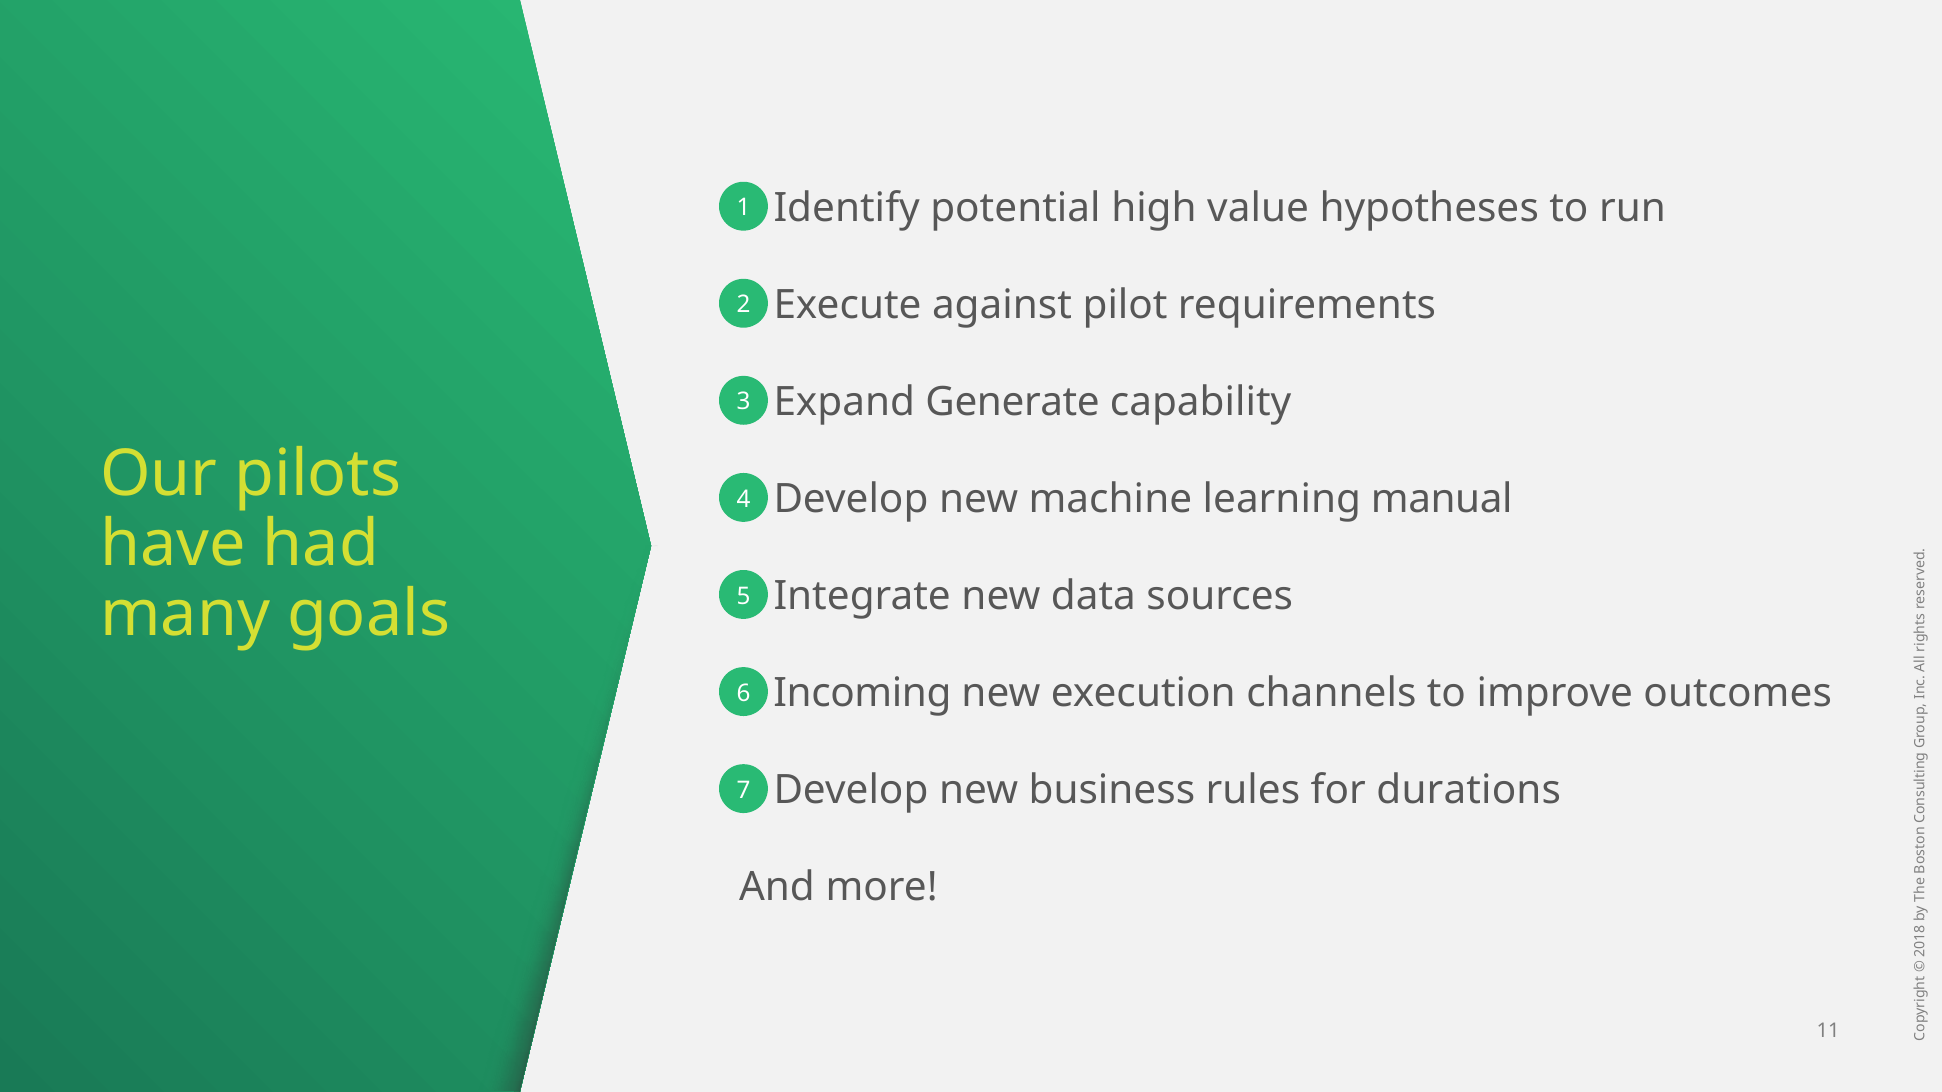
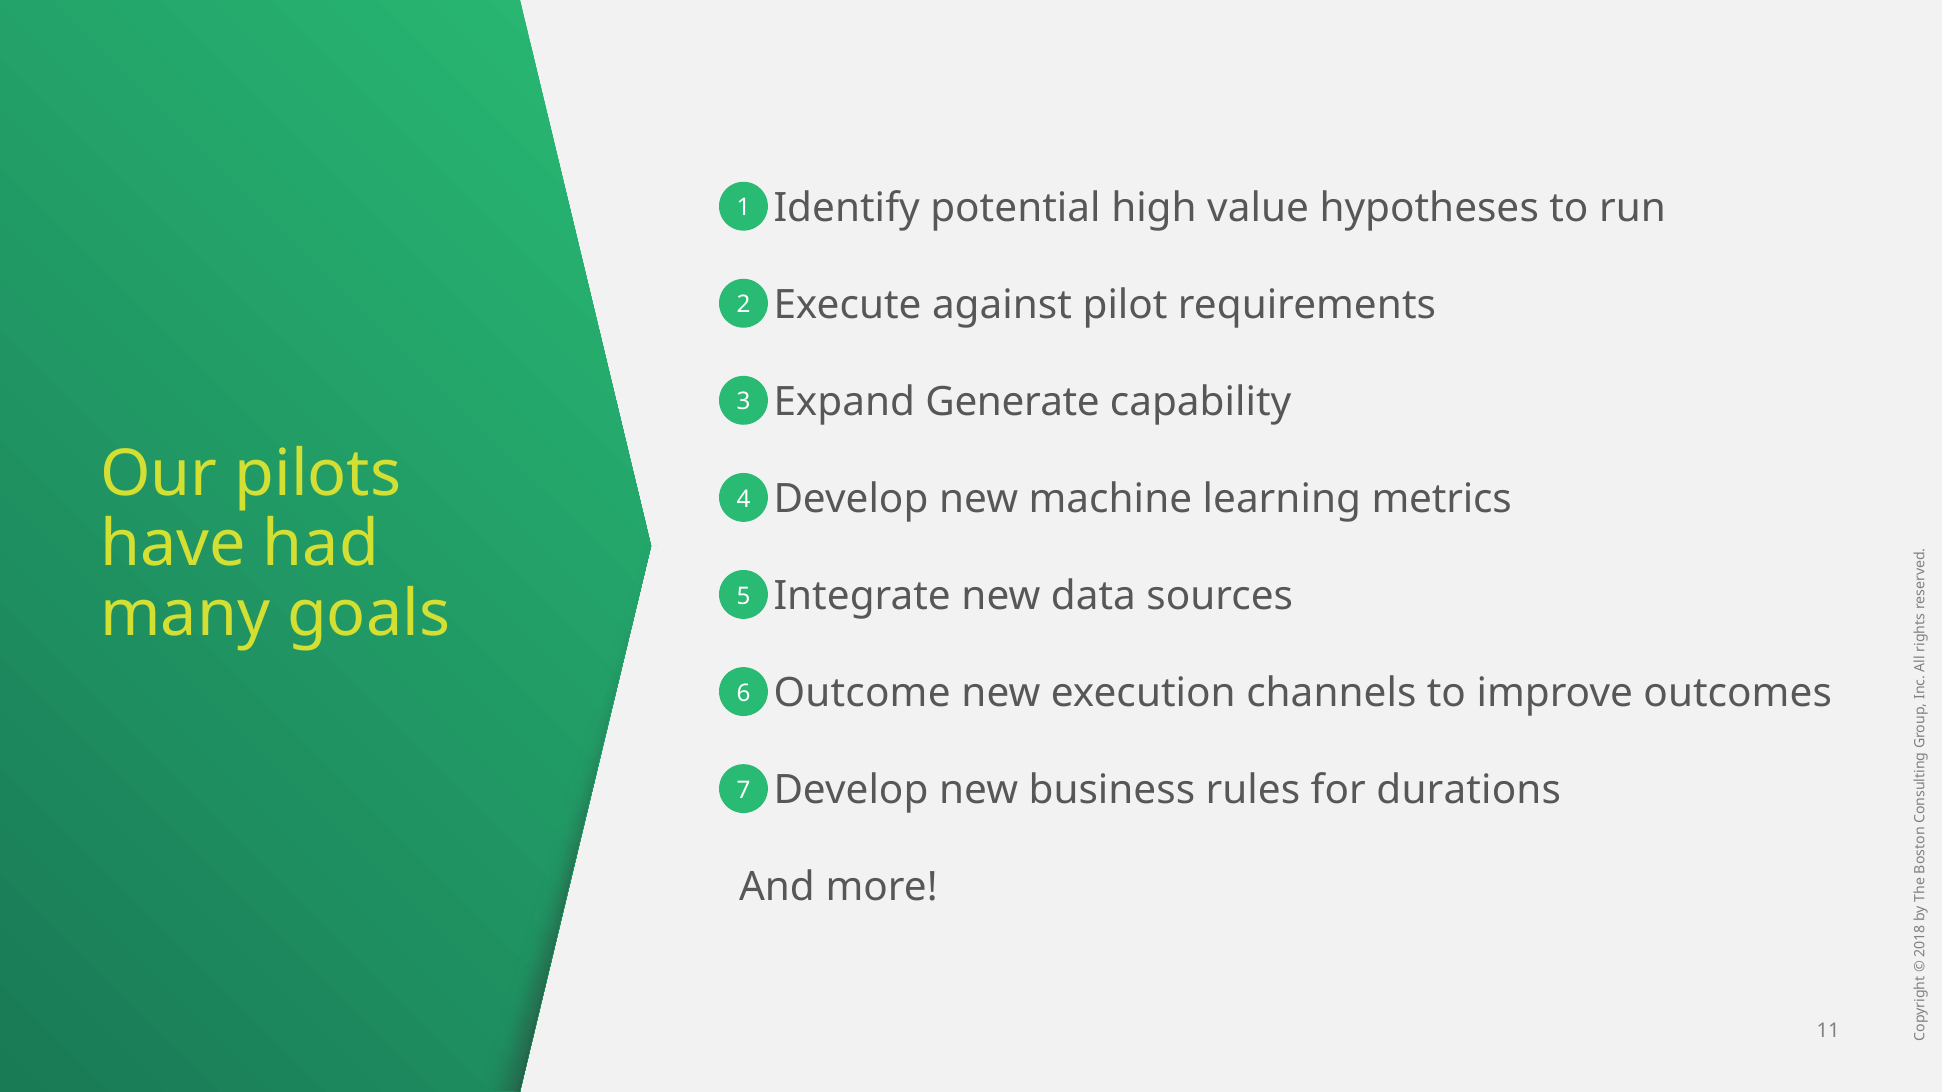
manual: manual -> metrics (1442, 499)
Incoming: Incoming -> Outcome (862, 693)
